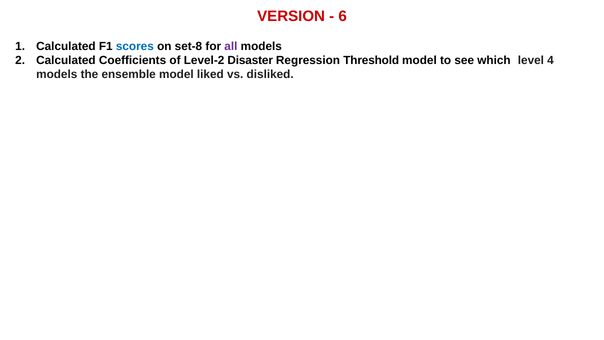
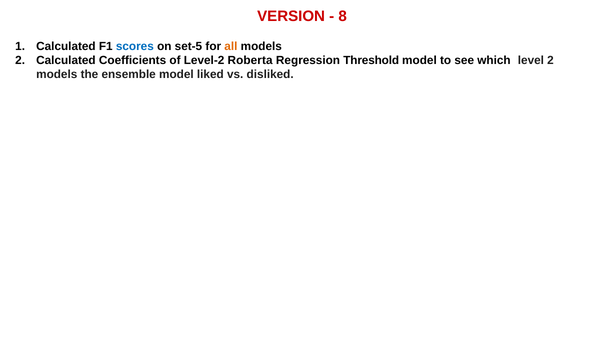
6: 6 -> 8 (343, 16)
set-8: set-8 -> set-5 (188, 46)
all colour: purple -> orange (231, 46)
Disaster: Disaster -> Roberta (250, 60)
level 4: 4 -> 2 (551, 60)
